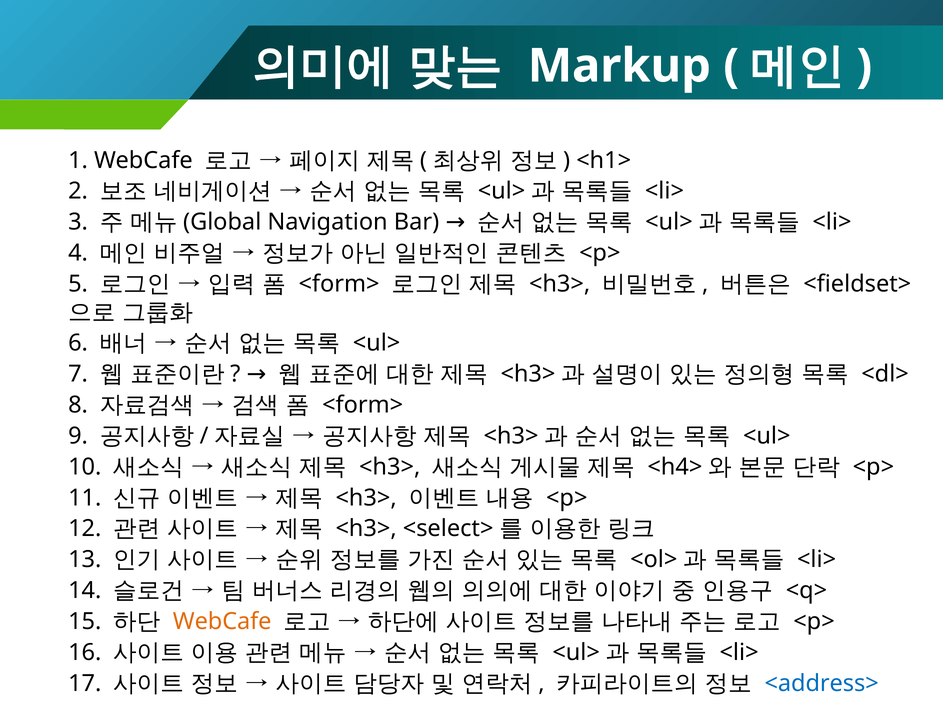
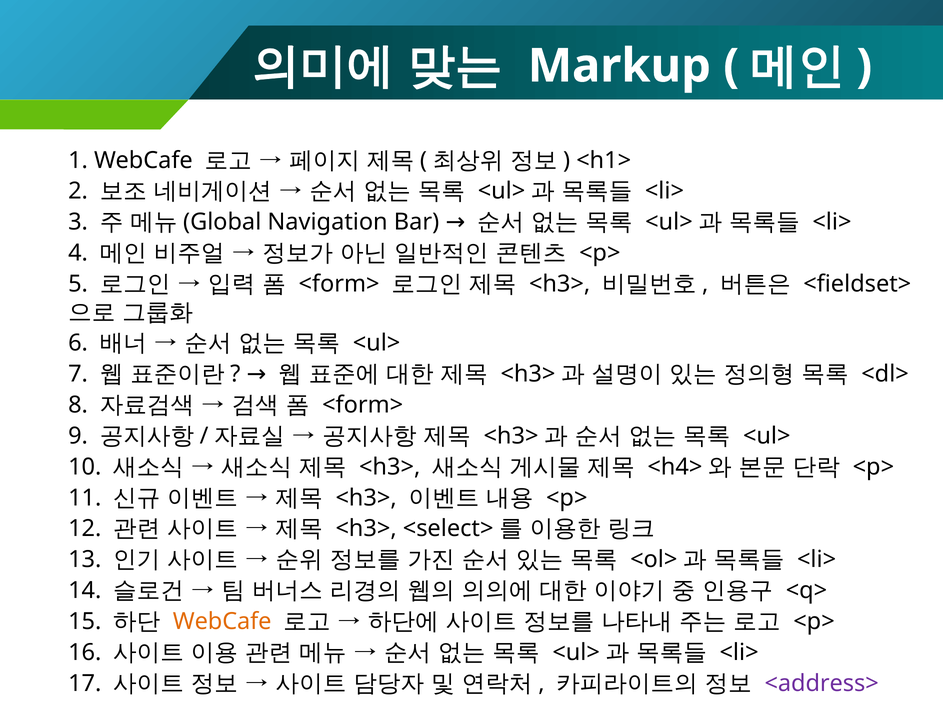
<address> colour: blue -> purple (822, 683)
